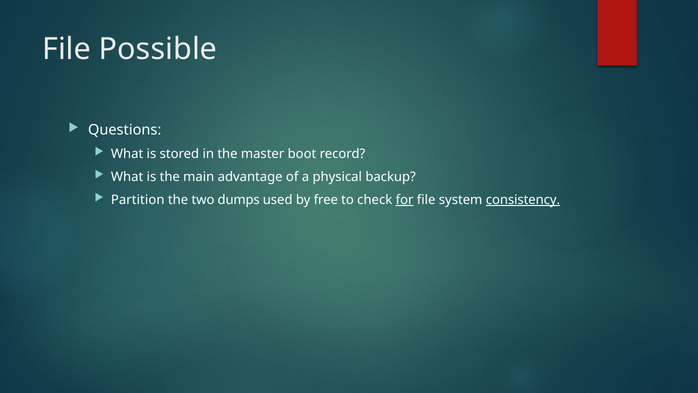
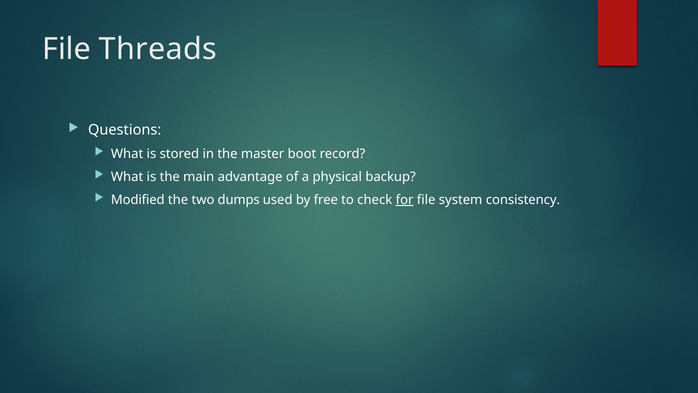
Possible: Possible -> Threads (158, 49)
Partition: Partition -> Modified (138, 200)
consistency underline: present -> none (523, 200)
